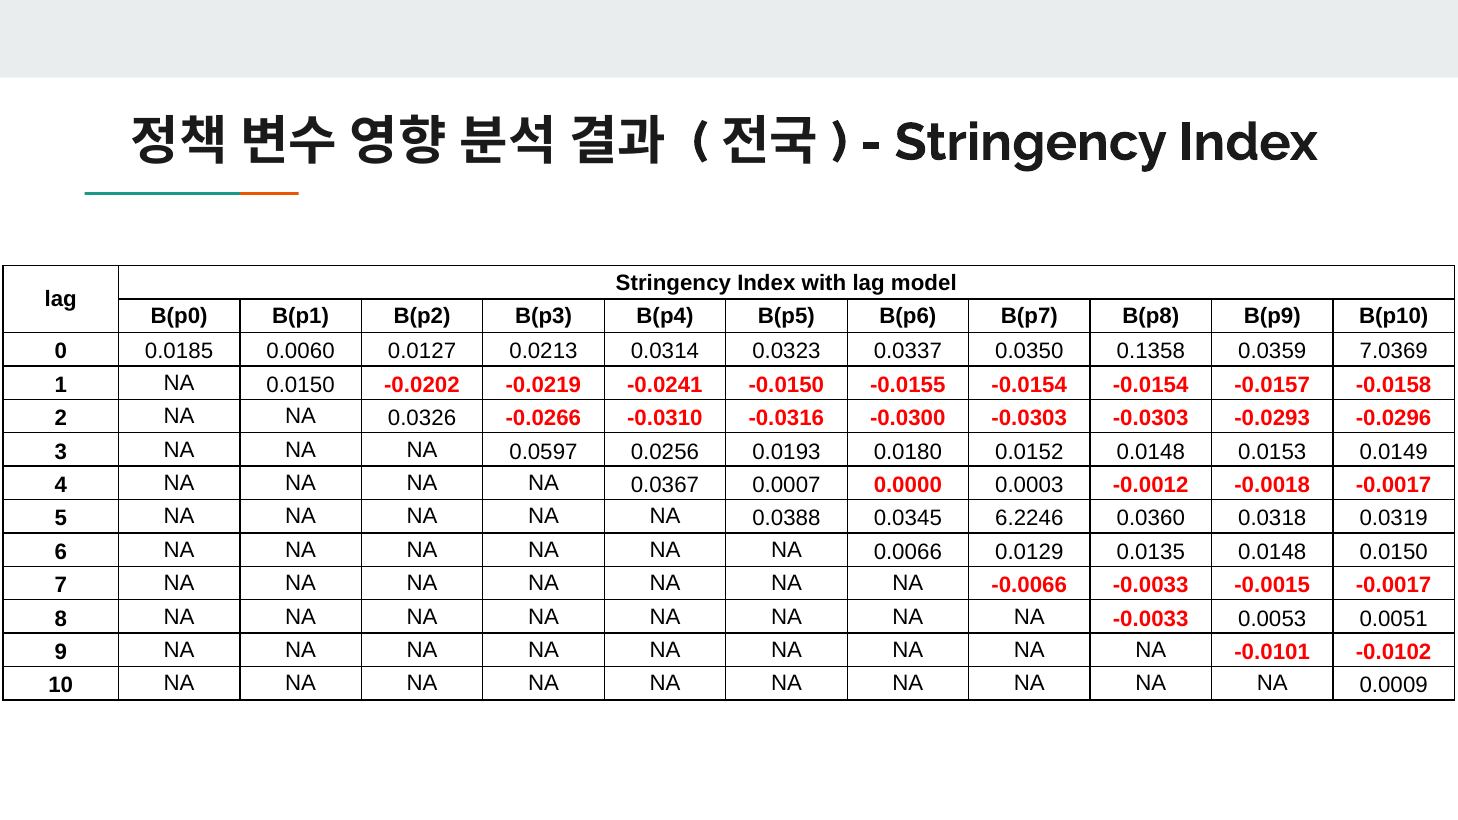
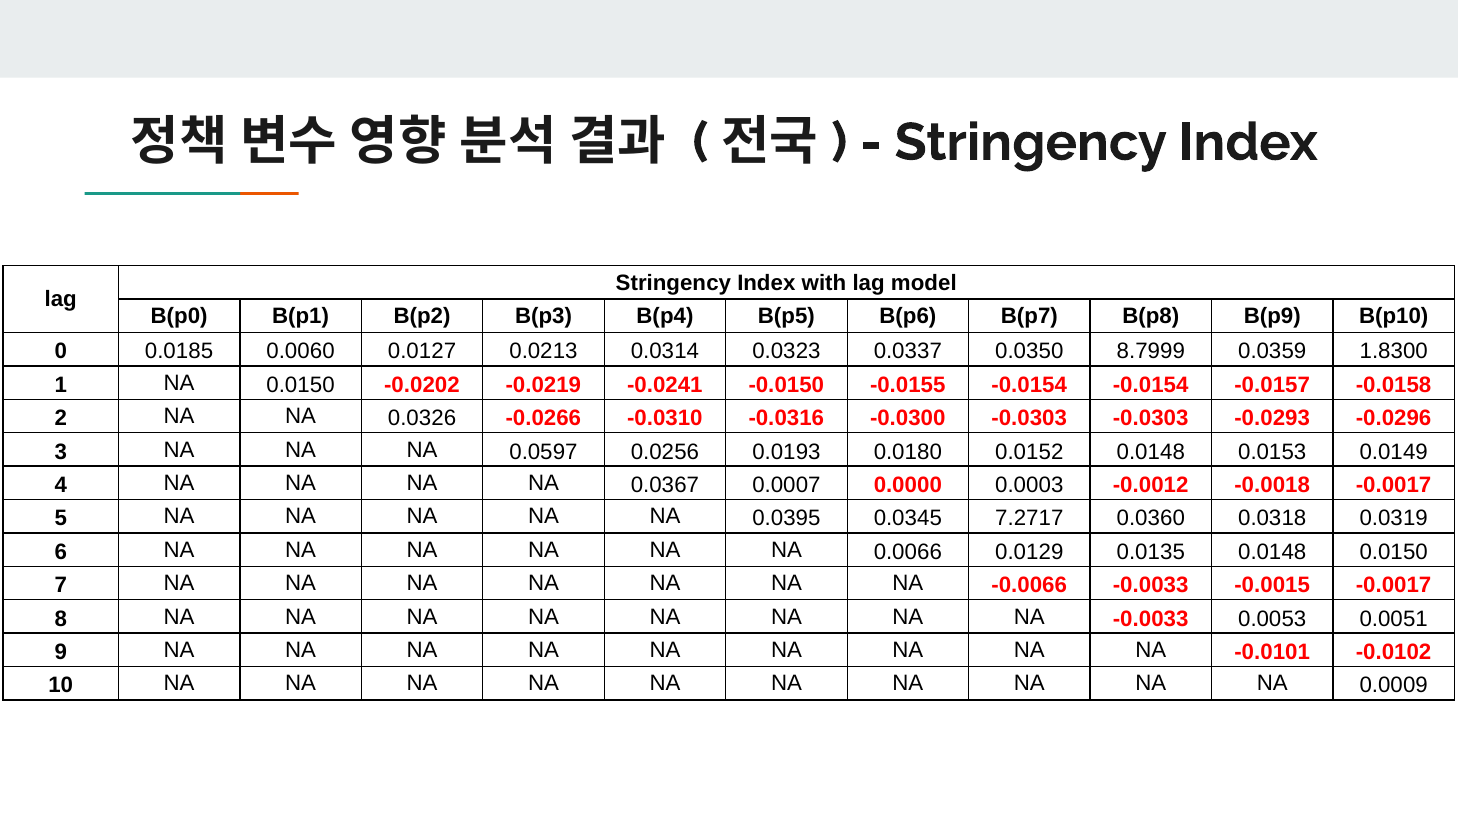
0.1358: 0.1358 -> 8.7999 (1151, 352)
7.0369: 7.0369 -> 1.8300 (1394, 352)
0.0388: 0.0388 -> 0.0395 (786, 519)
6.2246: 6.2246 -> 7.2717 (1029, 519)
